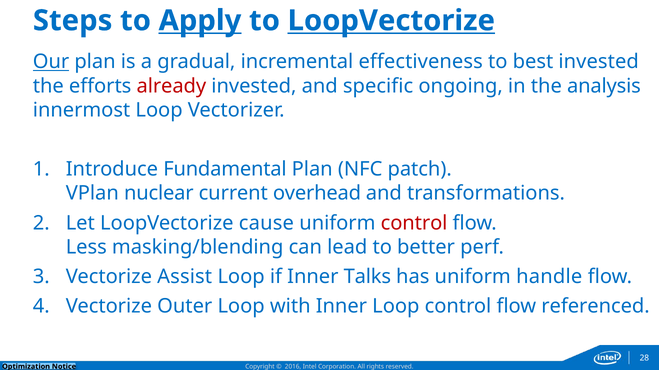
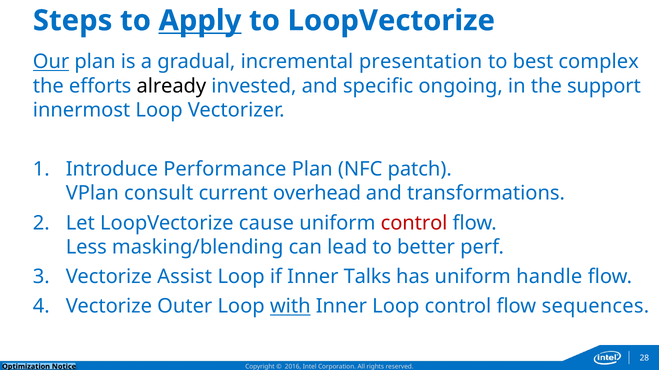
LoopVectorize underline: present -> none (391, 21)
effectiveness: effectiveness -> presentation (421, 62)
best invested: invested -> complex (599, 62)
already colour: red -> black (171, 86)
analysis: analysis -> support (604, 86)
Fundamental: Fundamental -> Performance (225, 170)
nuclear: nuclear -> consult (159, 194)
with underline: none -> present (290, 307)
referenced: referenced -> sequences (595, 307)
